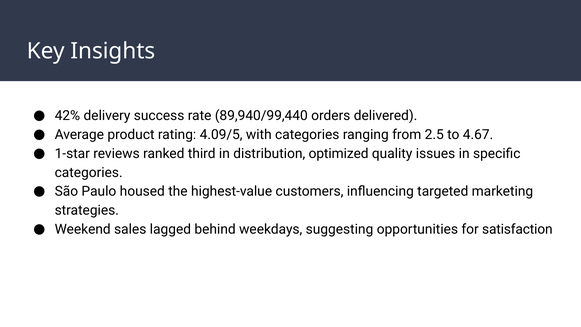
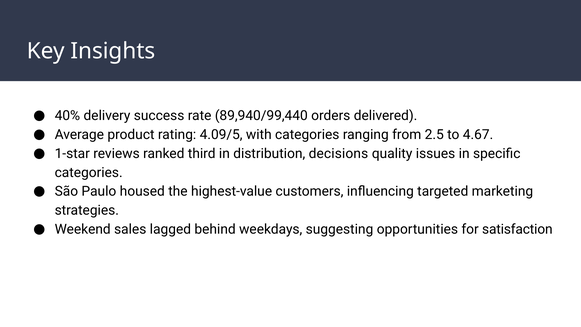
42%: 42% -> 40% (67, 116)
optimized: optimized -> decisions (338, 154)
